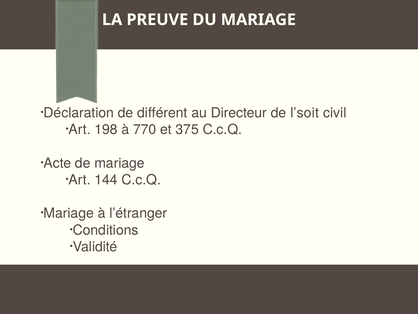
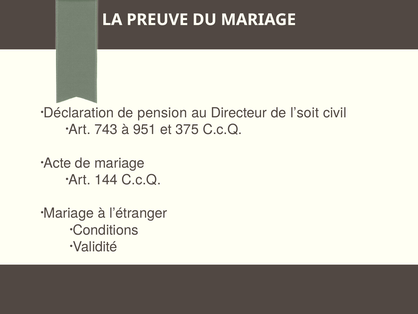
différent: différent -> pension (162, 113)
198: 198 -> 743 (106, 129)
770: 770 -> 951 (145, 129)
